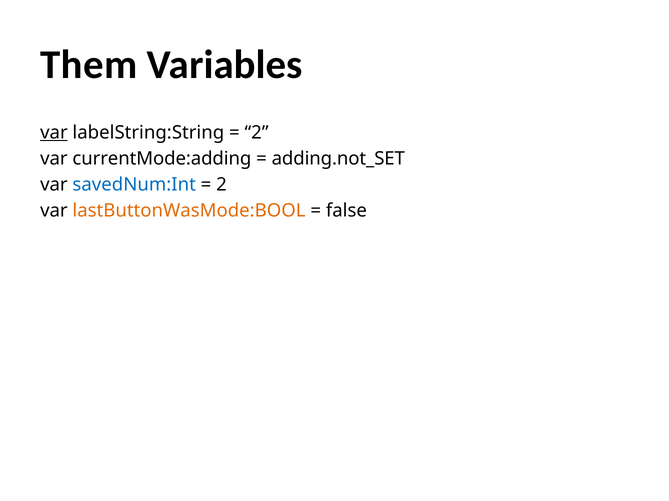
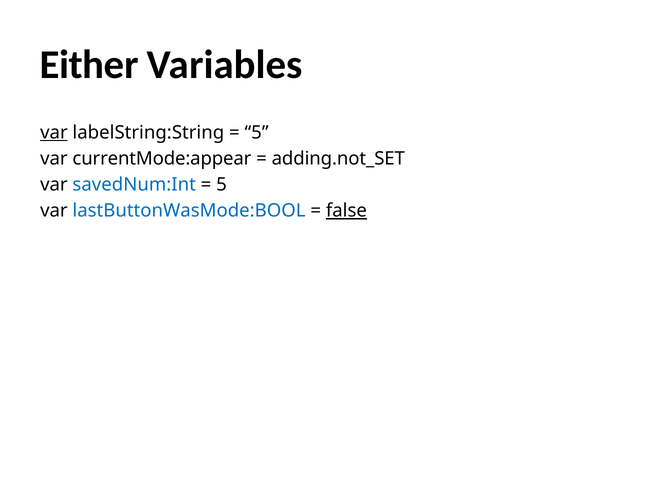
Them: Them -> Either (89, 65)
2: 2 -> 5 (257, 133)
currentMode:adding: currentMode:adding -> currentMode:appear (162, 159)
2: 2 -> 5 (221, 185)
lastButtonWasMode:BOOL colour: orange -> blue (189, 211)
false underline: none -> present (346, 211)
